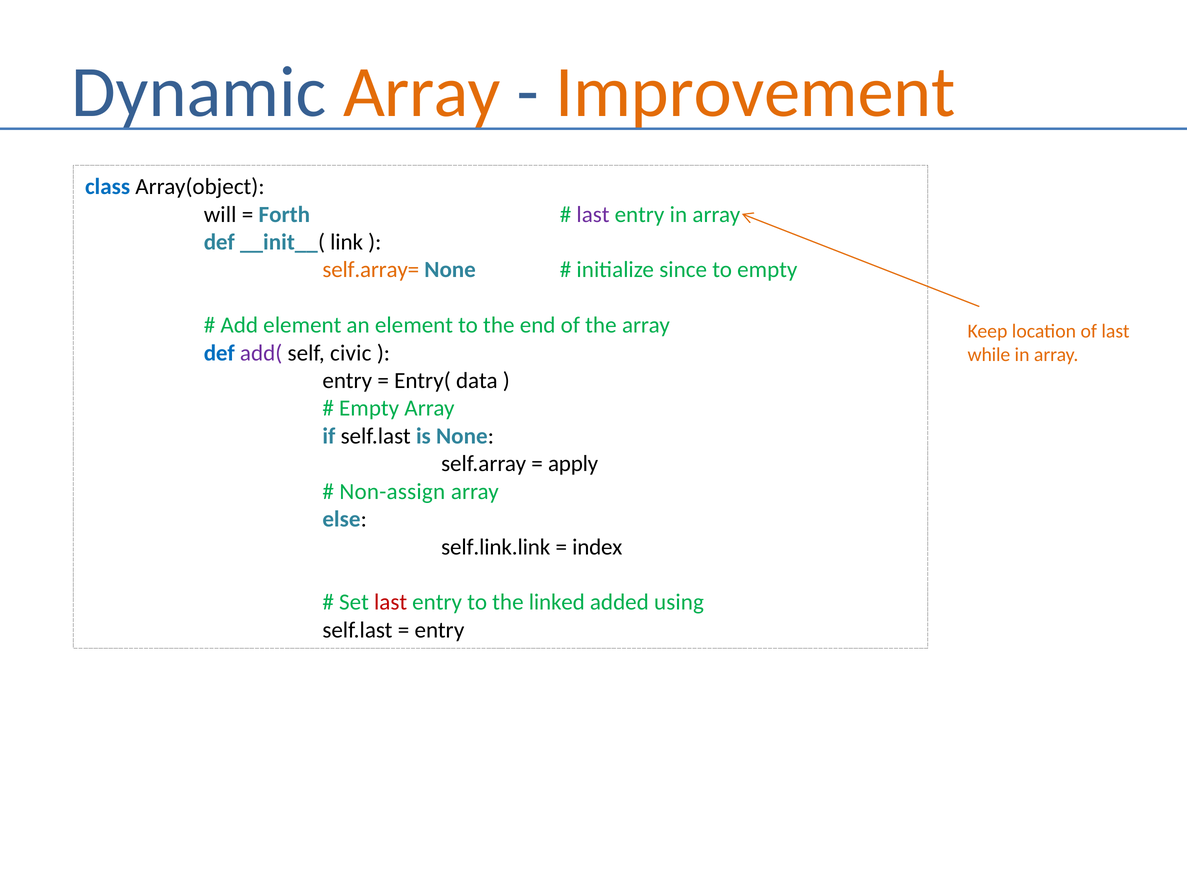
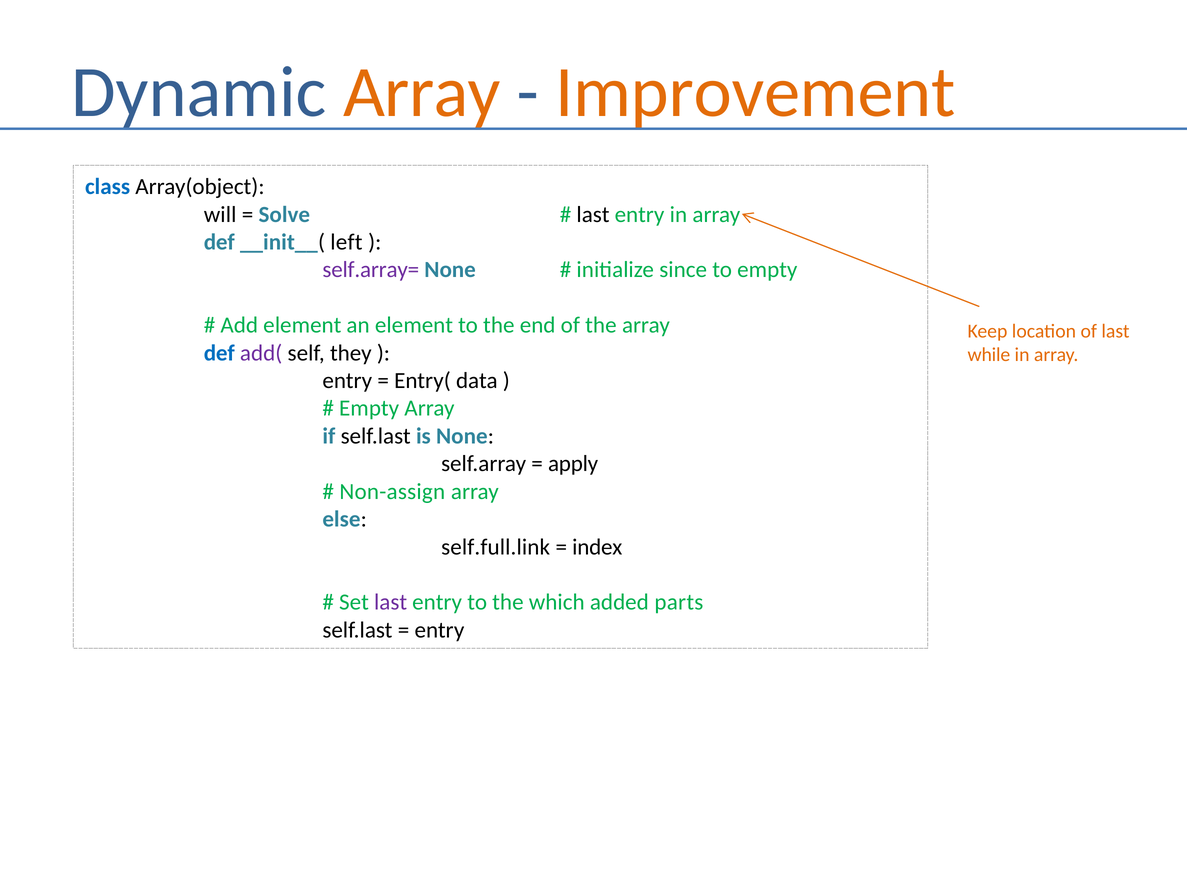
Forth: Forth -> Solve (284, 215)
last colour: purple -> black (593, 215)
link: link -> left (346, 242)
self.array= colour: orange -> purple (371, 270)
civic: civic -> they (351, 353)
self.link.link: self.link.link -> self.full.link (496, 547)
last colour: red -> purple (391, 602)
linked: linked -> which (557, 602)
using: using -> parts (679, 602)
